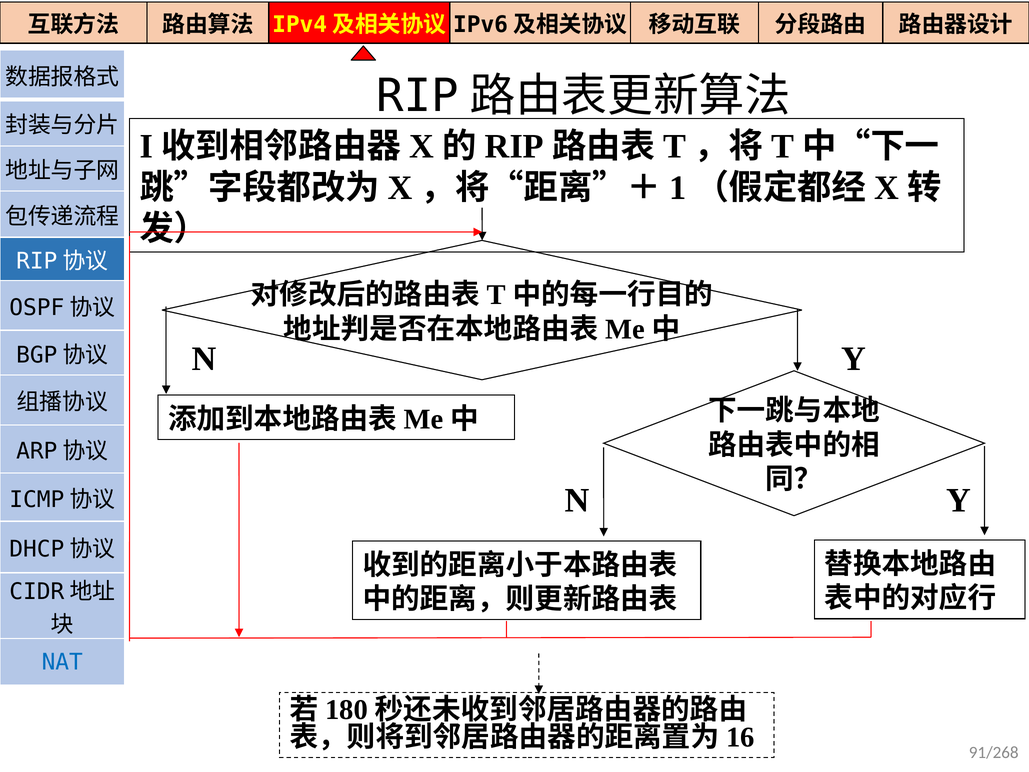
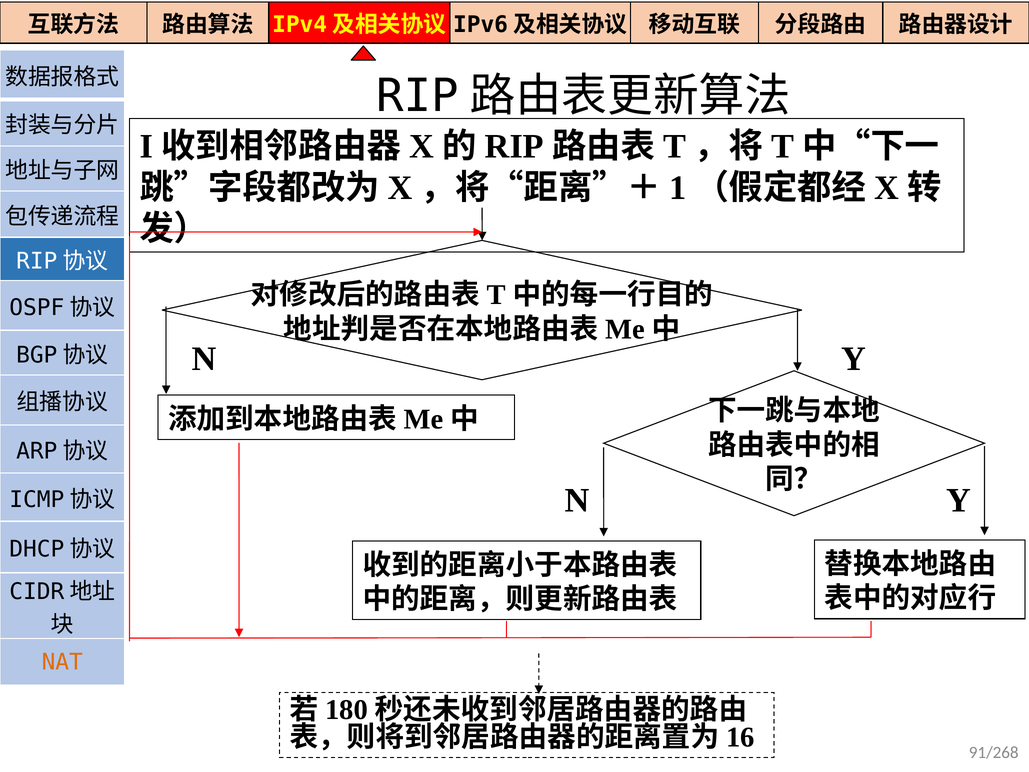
NAT colour: blue -> orange (62, 662)
